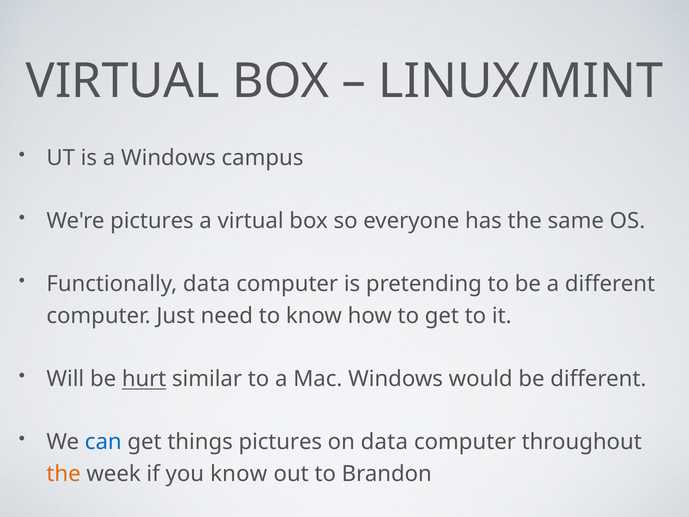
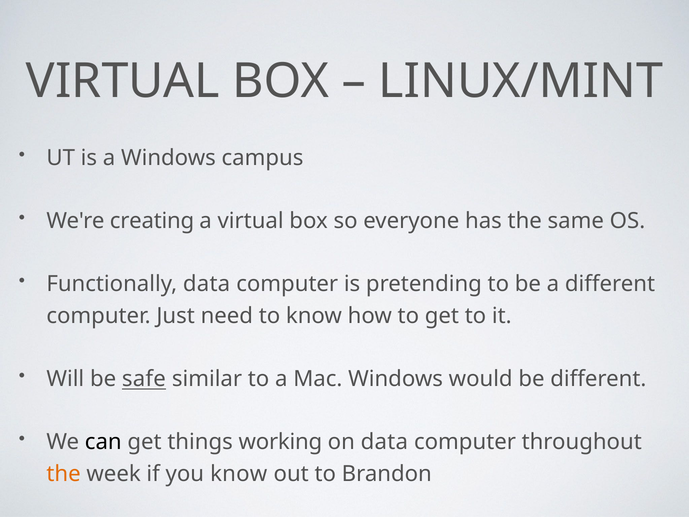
We're pictures: pictures -> creating (152, 221)
hurt: hurt -> safe (144, 379)
can colour: blue -> black (103, 442)
things pictures: pictures -> working (280, 442)
